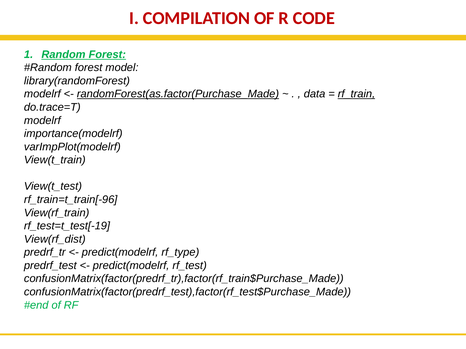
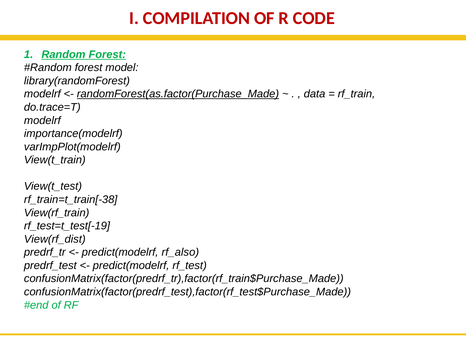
rf_train underline: present -> none (356, 94)
rf_train=t_train[-96: rf_train=t_train[-96 -> rf_train=t_train[-38 (71, 200)
rf_type: rf_type -> rf_also (180, 253)
